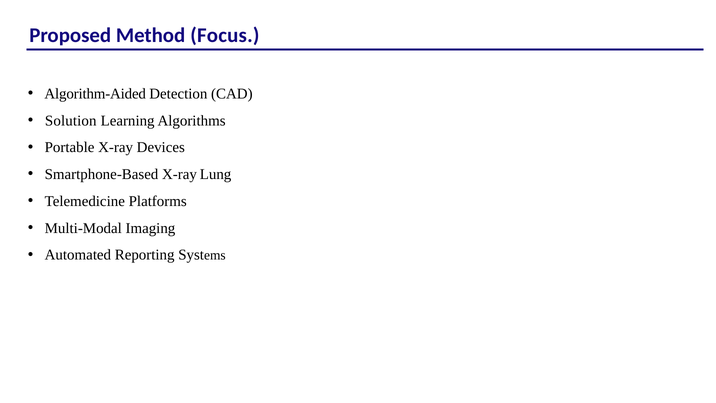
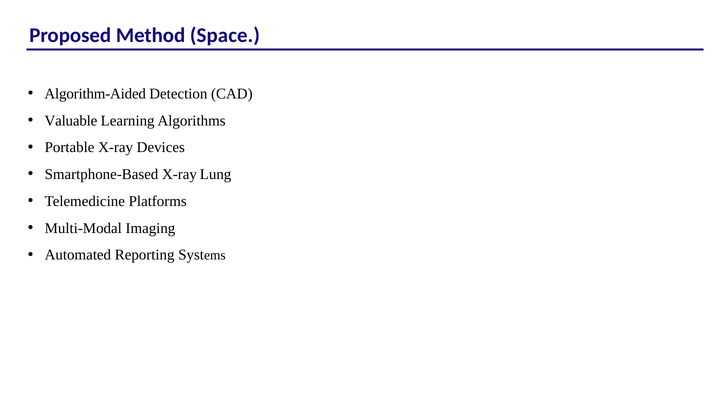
Focus: Focus -> Space (225, 35)
Solution: Solution -> Valuable (71, 121)
